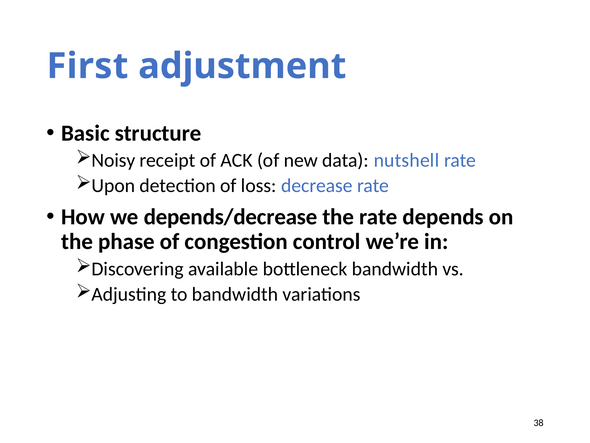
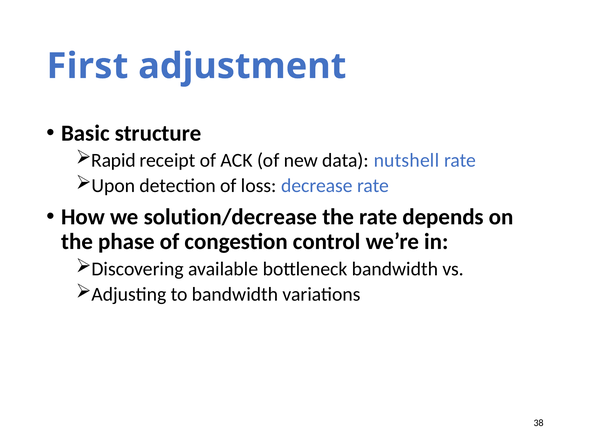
Noisy: Noisy -> Rapid (113, 160)
depends/decrease: depends/decrease -> solution/decrease (230, 217)
